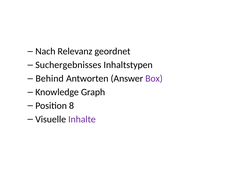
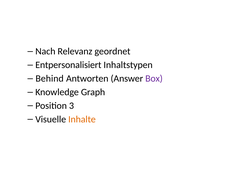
Suchergebnisses: Suchergebnisses -> Entpersonalisiert (68, 65)
8: 8 -> 3 (72, 106)
Inhalte colour: purple -> orange (82, 120)
